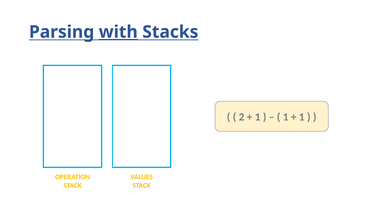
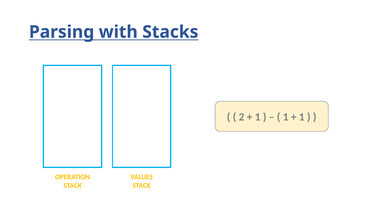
with underline: present -> none (118, 32)
